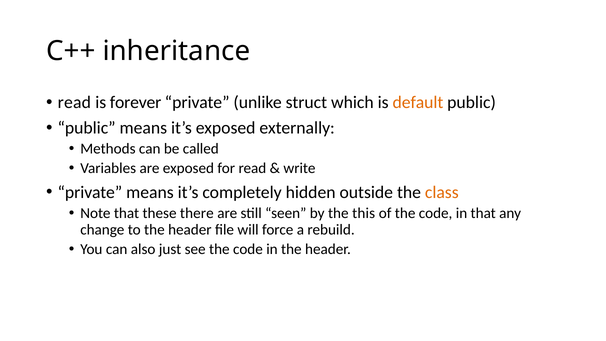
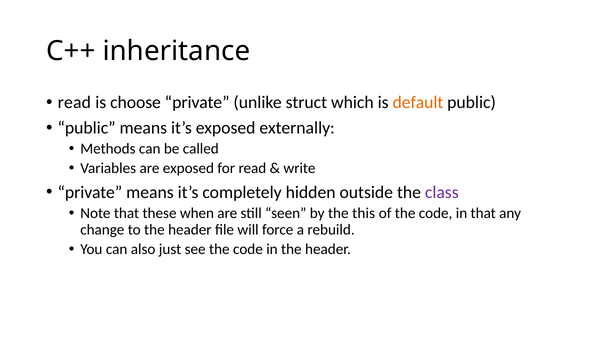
forever: forever -> choose (136, 102)
class colour: orange -> purple (442, 192)
there: there -> when (197, 213)
